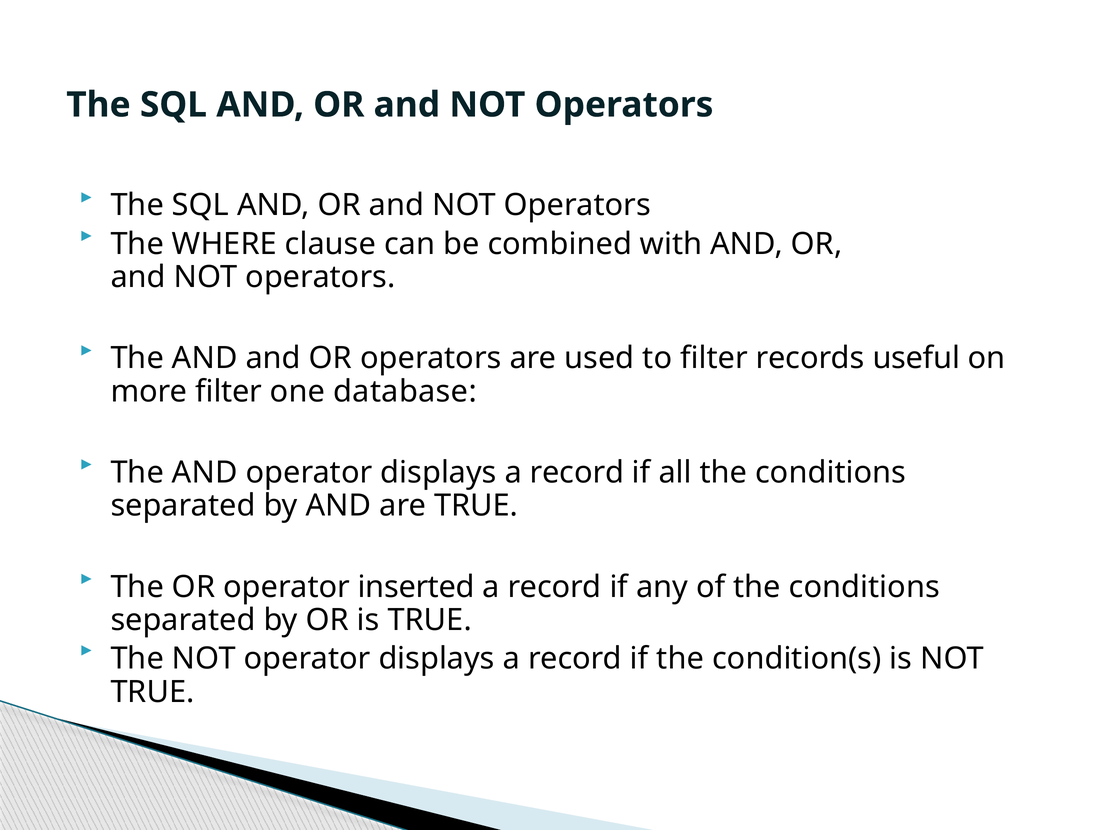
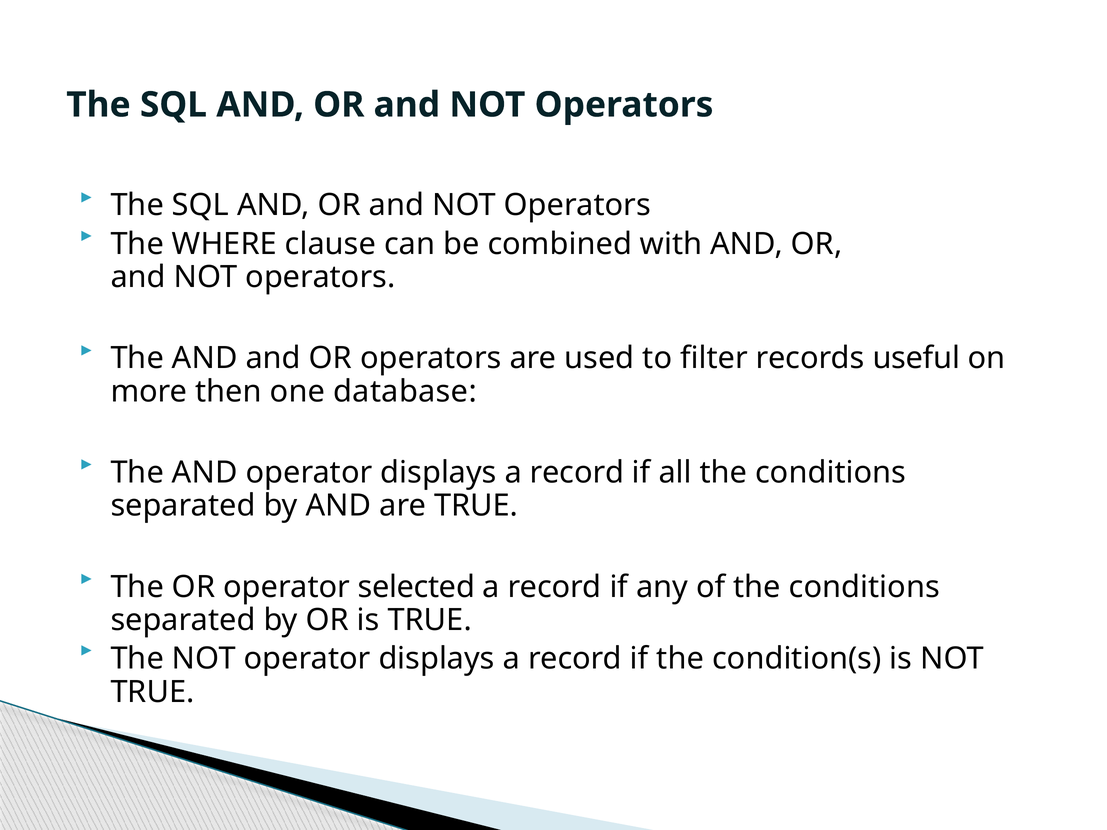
more filter: filter -> then (229, 392)
inserted: inserted -> selected (416, 587)
